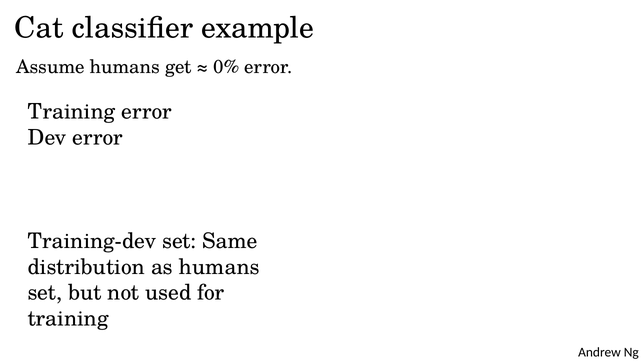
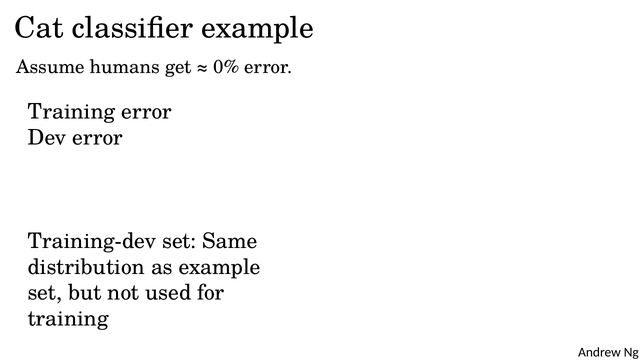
as humans: humans -> example (219, 267)
